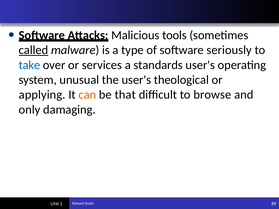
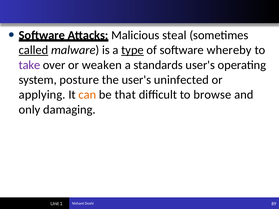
tools: tools -> steal (174, 35)
type underline: none -> present (132, 50)
seriously: seriously -> whereby (229, 50)
take colour: blue -> purple (29, 65)
services: services -> weaken (102, 65)
unusual: unusual -> posture (79, 80)
theological: theological -> uninfected (181, 80)
